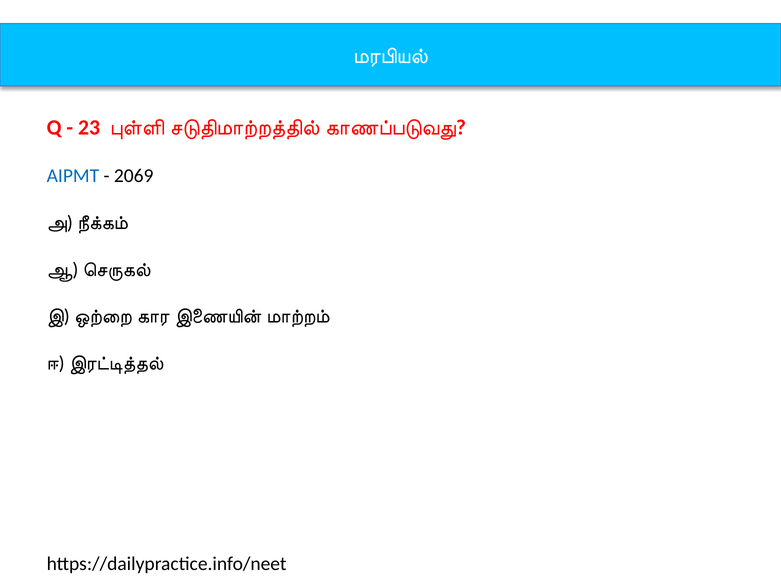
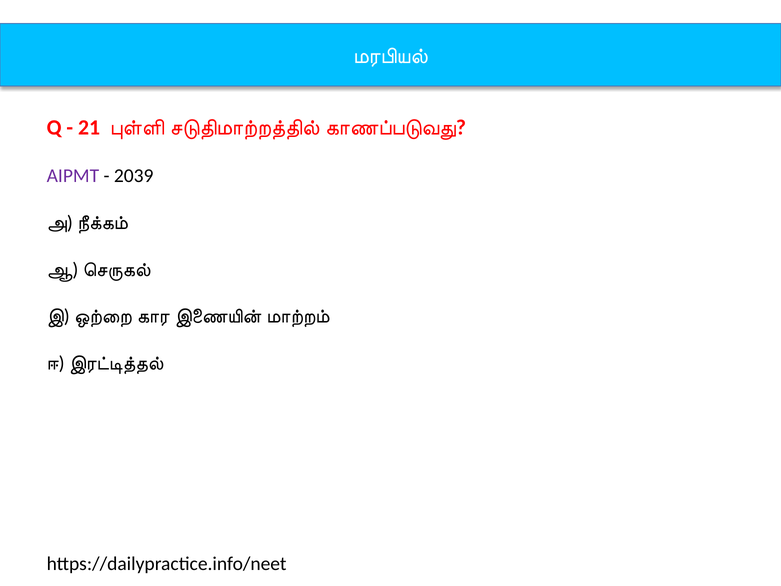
23: 23 -> 21 (89, 128)
AIPMT colour: blue -> purple (73, 176)
2069: 2069 -> 2039 (134, 176)
